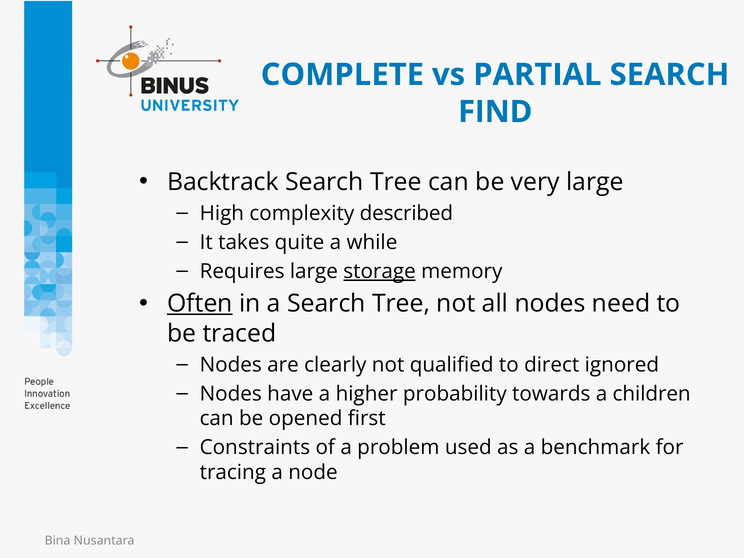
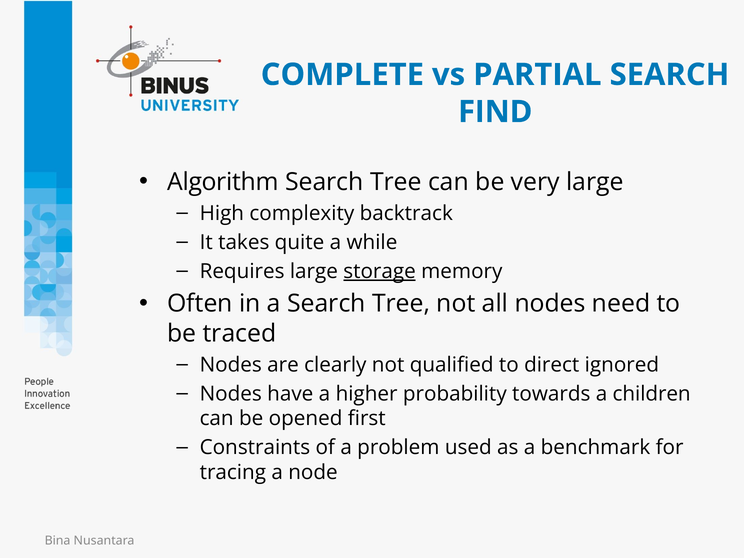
Backtrack: Backtrack -> Algorithm (223, 182)
described: described -> backtrack (406, 213)
Often underline: present -> none (200, 304)
